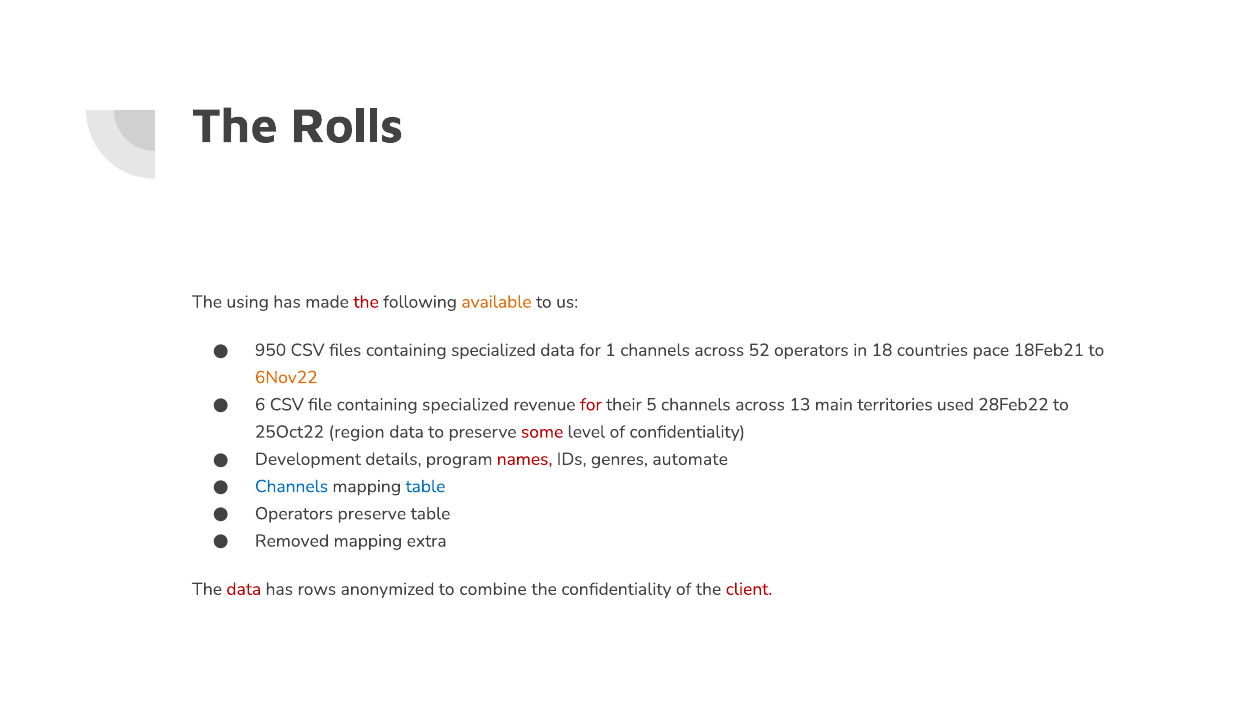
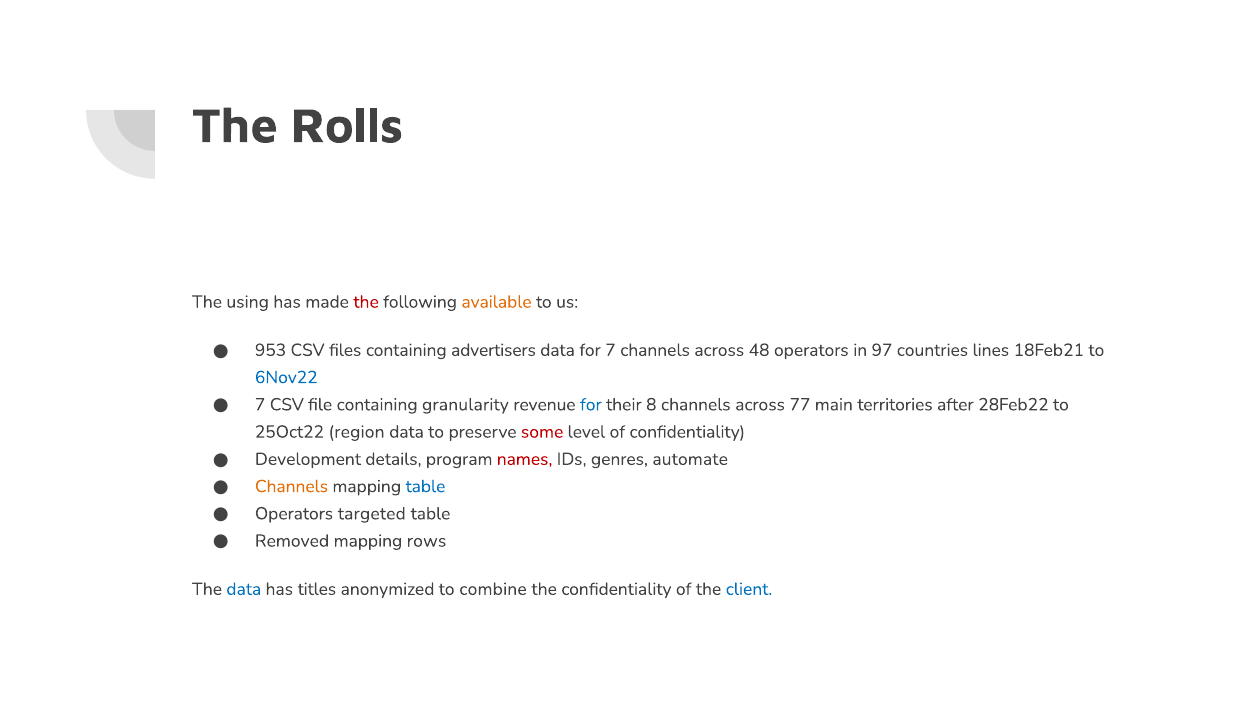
950: 950 -> 953 (271, 350)
files containing specialized: specialized -> advertisers (493, 350)
for 1: 1 -> 7 (610, 350)
52: 52 -> 48 (759, 350)
18: 18 -> 97 (882, 350)
pace: pace -> lines (991, 350)
6Nov22 colour: orange -> blue (286, 377)
6: 6 -> 7 (260, 404)
file containing specialized: specialized -> granularity (465, 404)
for colour: red -> blue (591, 404)
5: 5 -> 8 (651, 404)
13: 13 -> 77 (800, 404)
used: used -> after (955, 404)
Channels colour: blue -> orange (291, 486)
Operators preserve: preserve -> targeted (372, 513)
extra: extra -> rows (427, 541)
data colour: red -> blue (244, 589)
rows: rows -> titles (317, 589)
client colour: red -> blue (749, 589)
